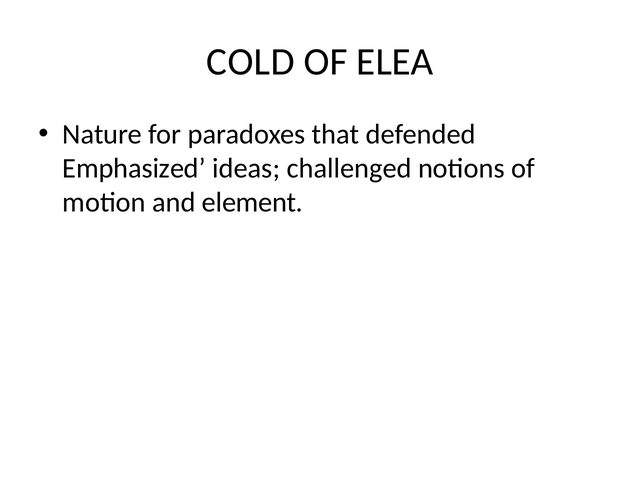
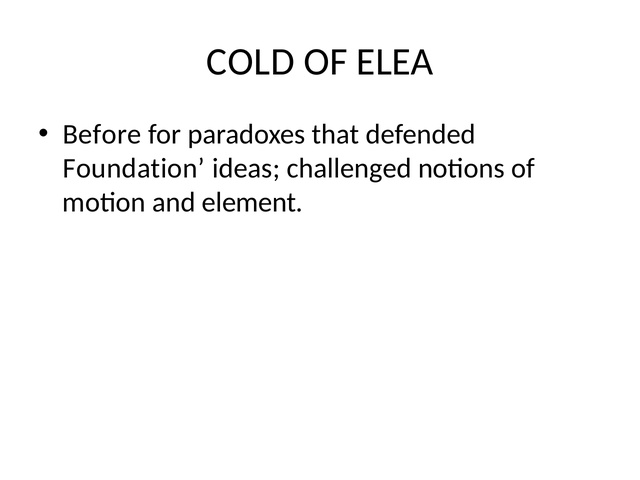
Nature: Nature -> Before (102, 134)
Emphasized: Emphasized -> Foundation (134, 168)
